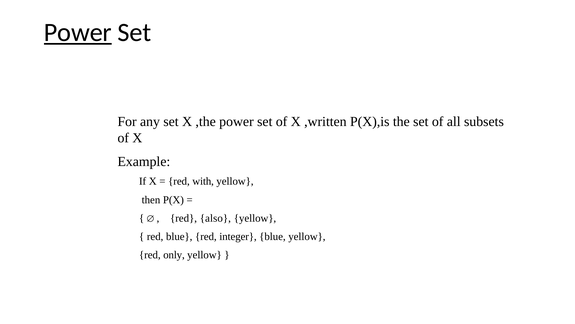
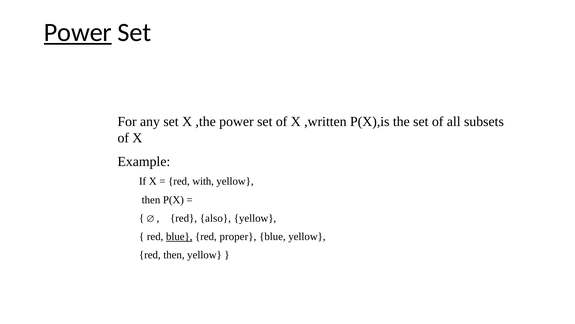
blue underline: none -> present (179, 236)
integer: integer -> proper (238, 236)
red only: only -> then (174, 254)
